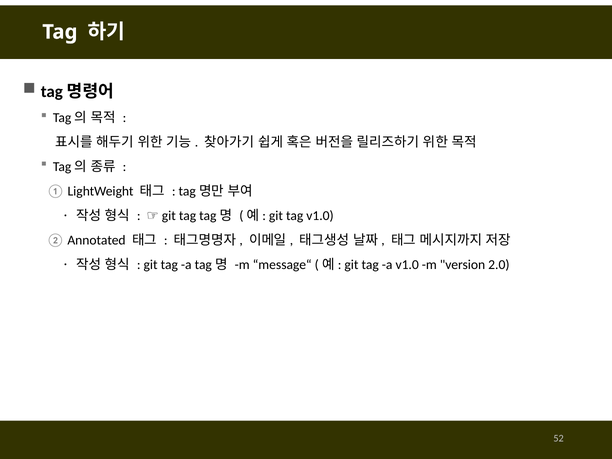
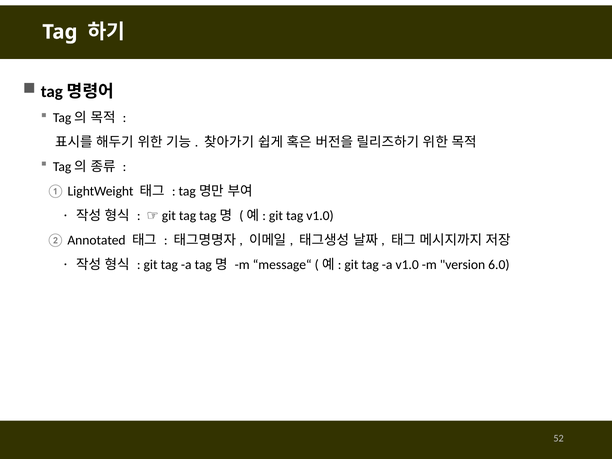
2.0: 2.0 -> 6.0 (499, 265)
